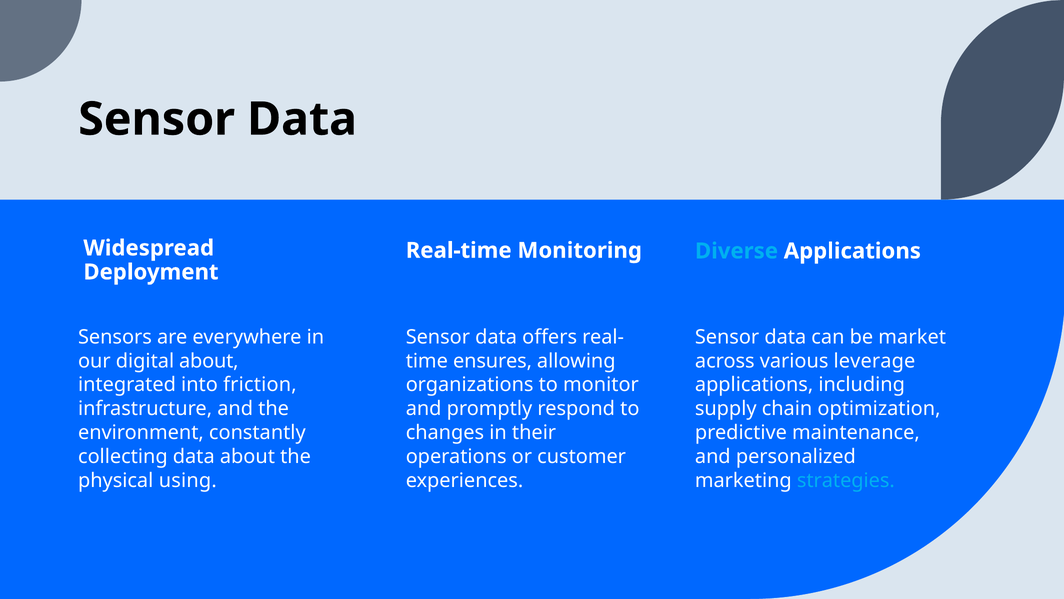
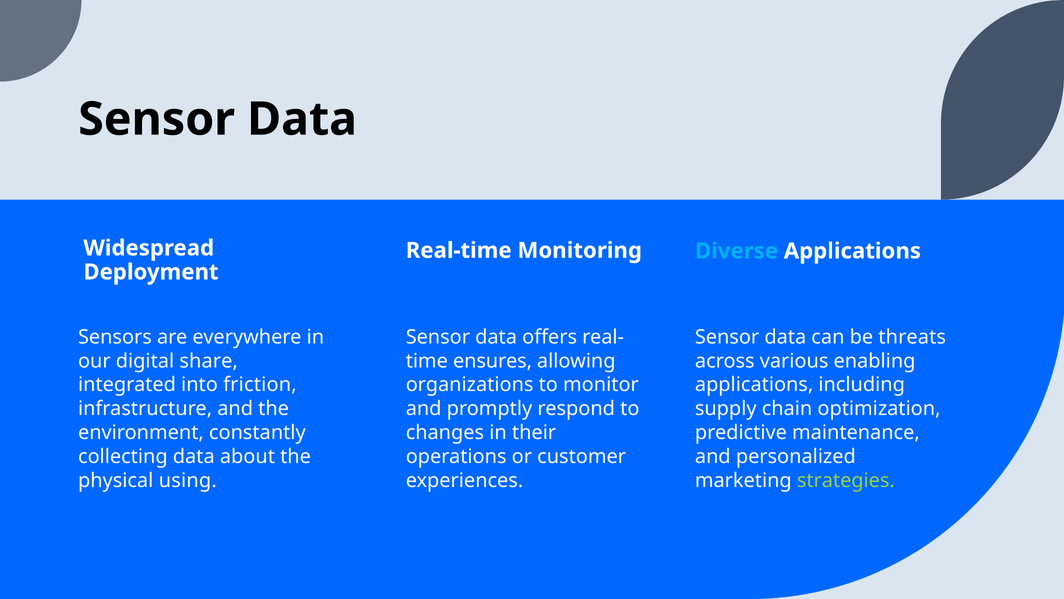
market: market -> threats (912, 337)
digital about: about -> share (209, 361)
leverage: leverage -> enabling (875, 361)
strategies colour: light blue -> light green (846, 480)
